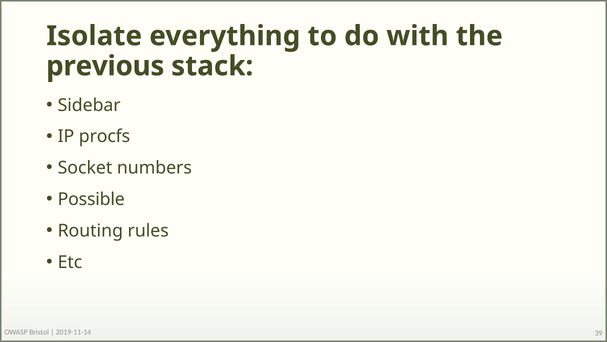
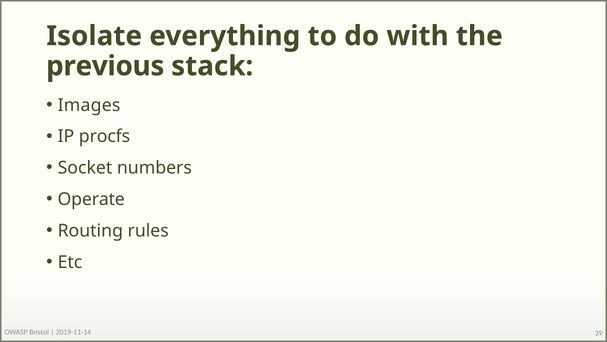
Sidebar: Sidebar -> Images (89, 105)
Possible: Possible -> Operate (91, 199)
